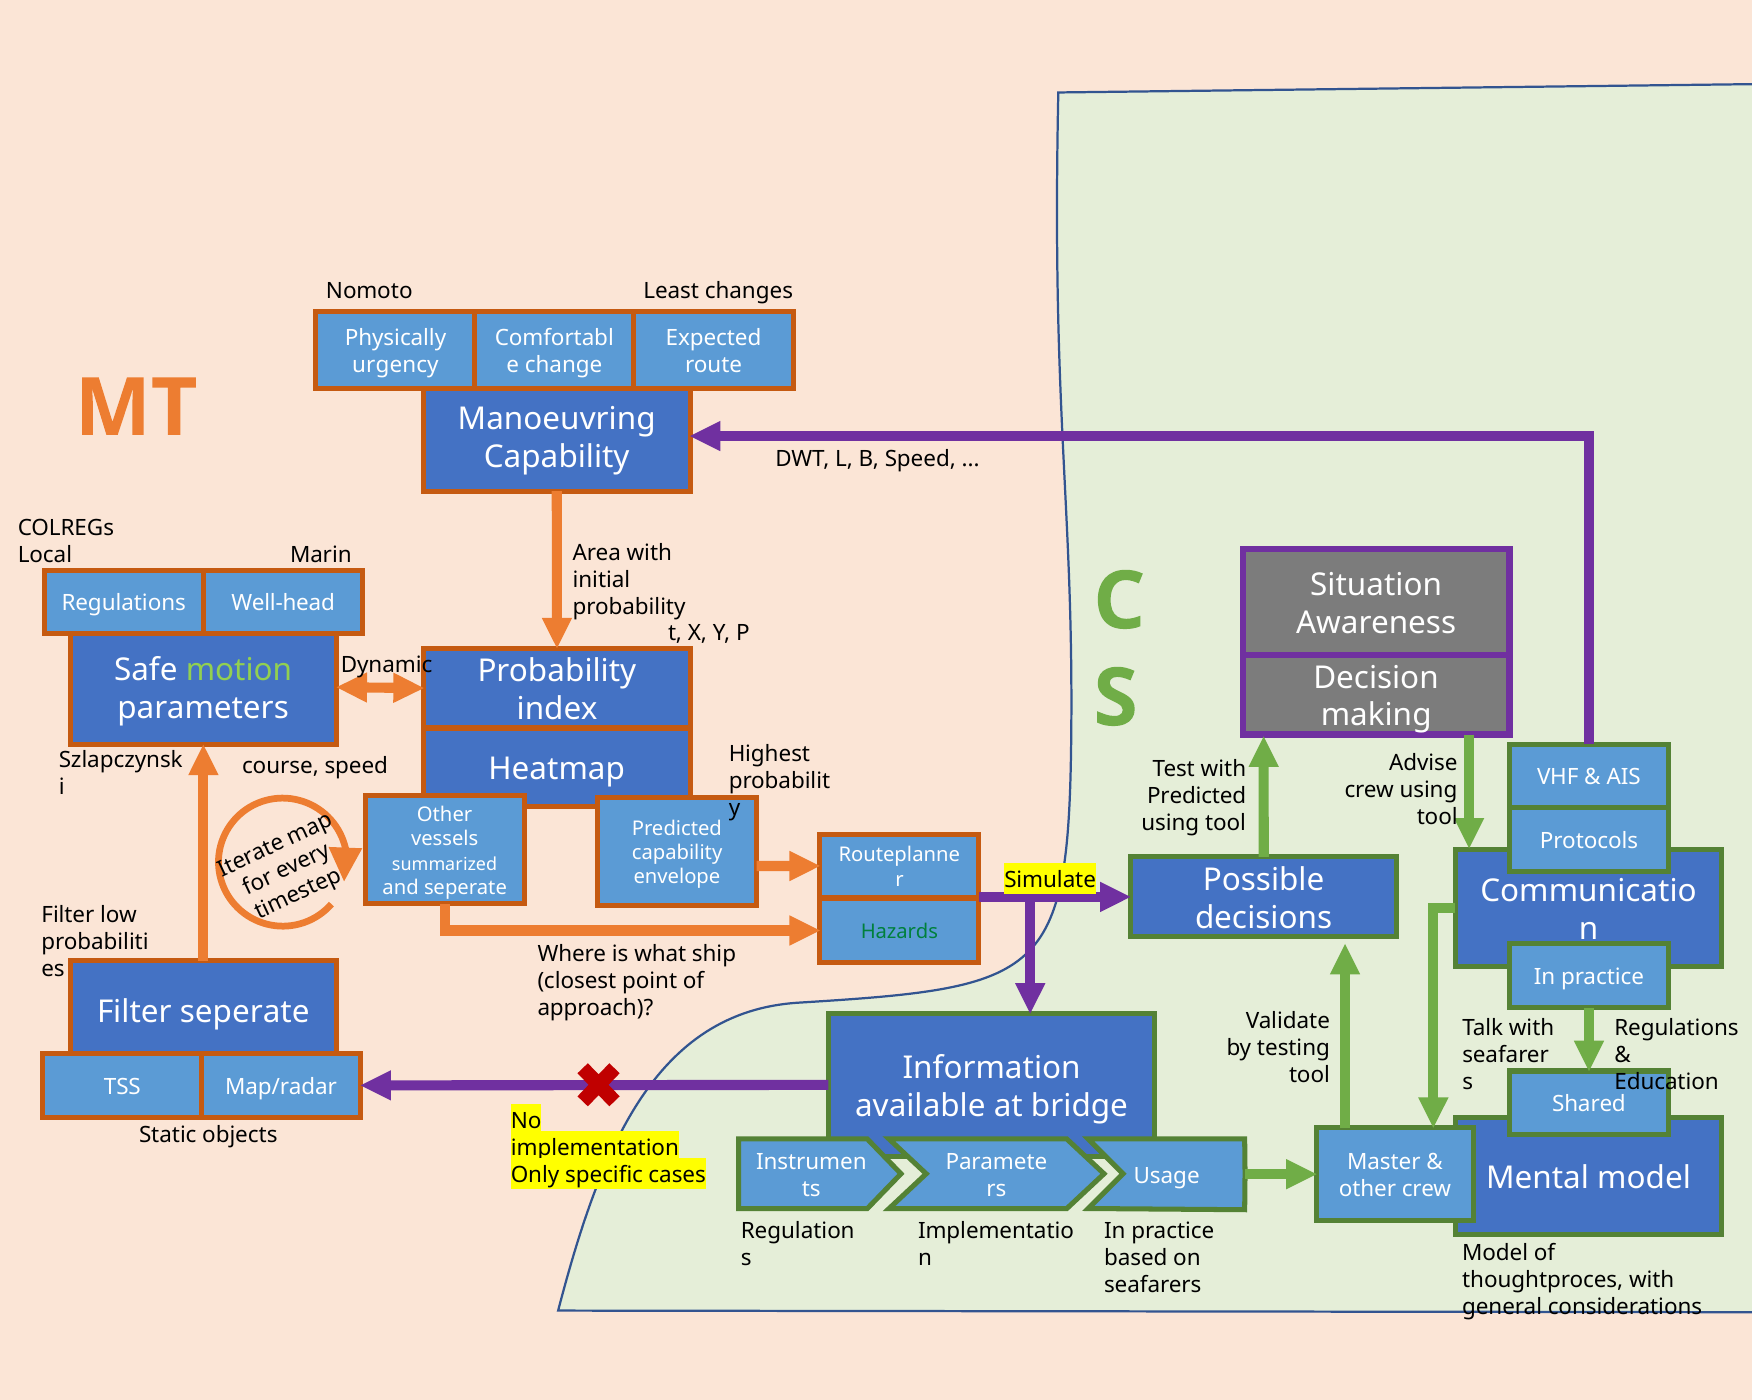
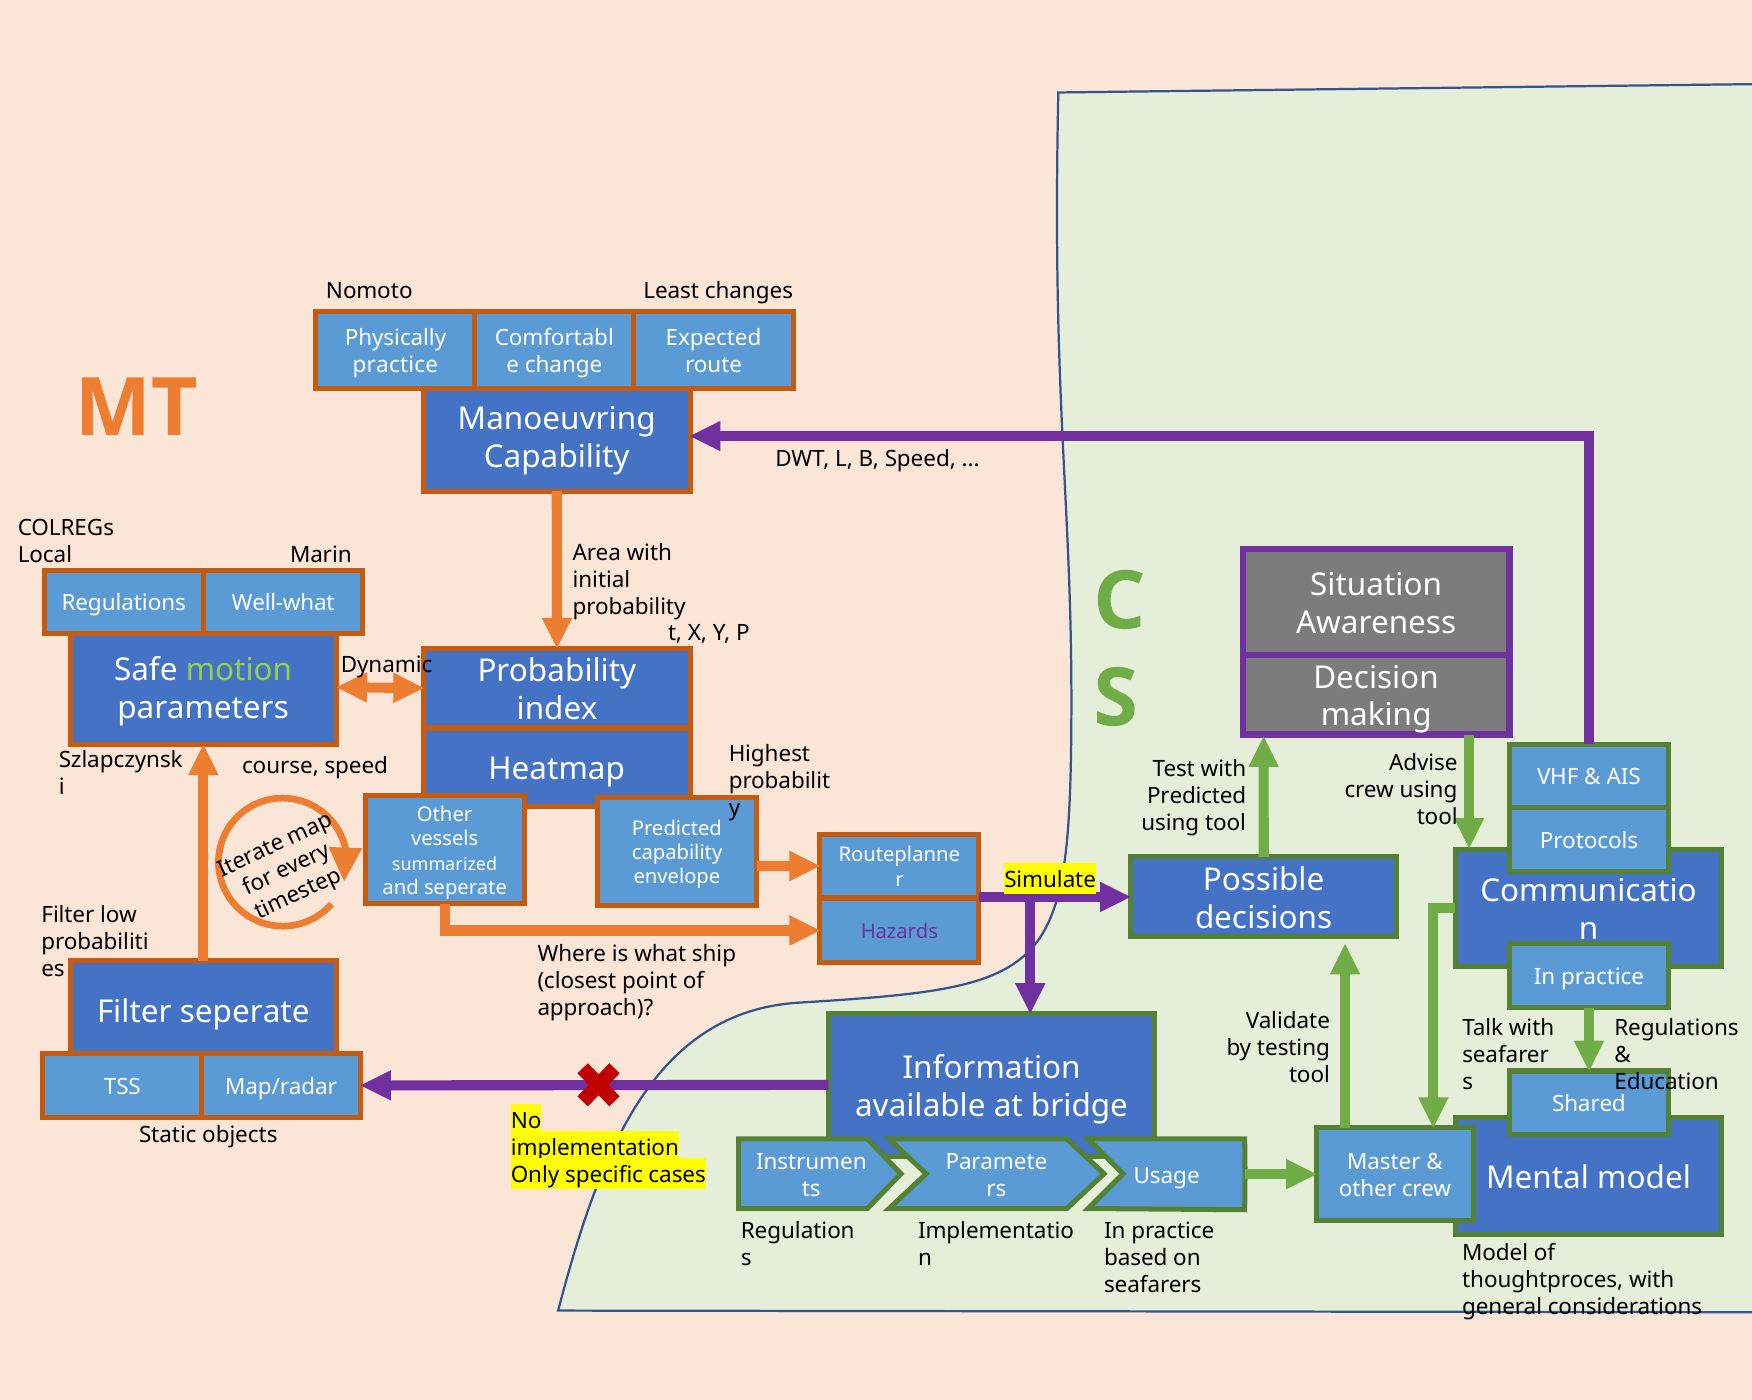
urgency: urgency -> practice (395, 366)
Well-head: Well-head -> Well-what (283, 604)
Hazards colour: green -> purple (899, 932)
